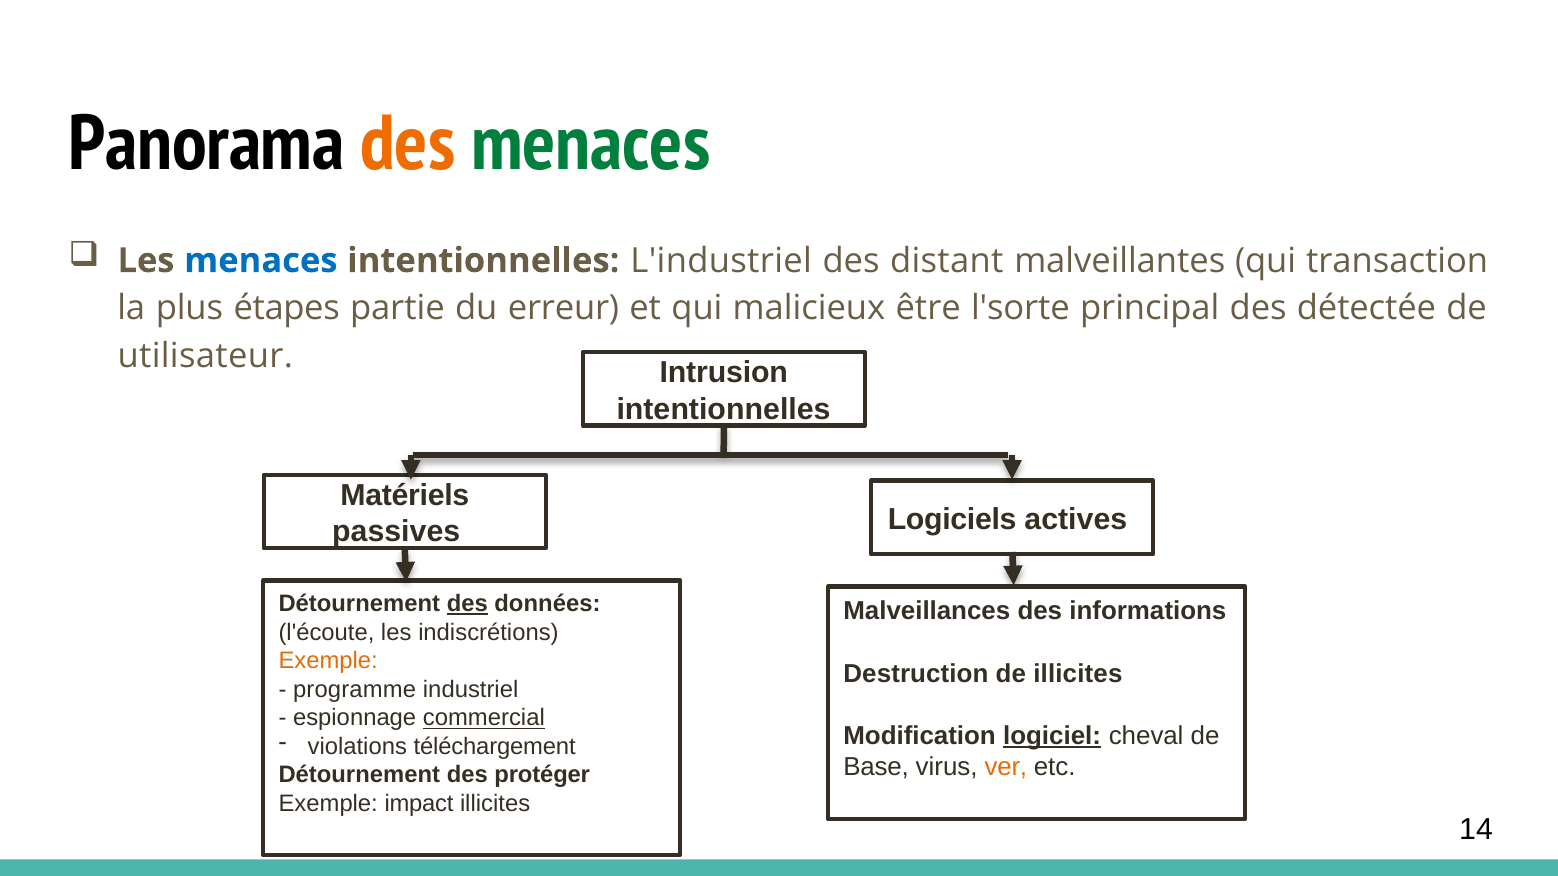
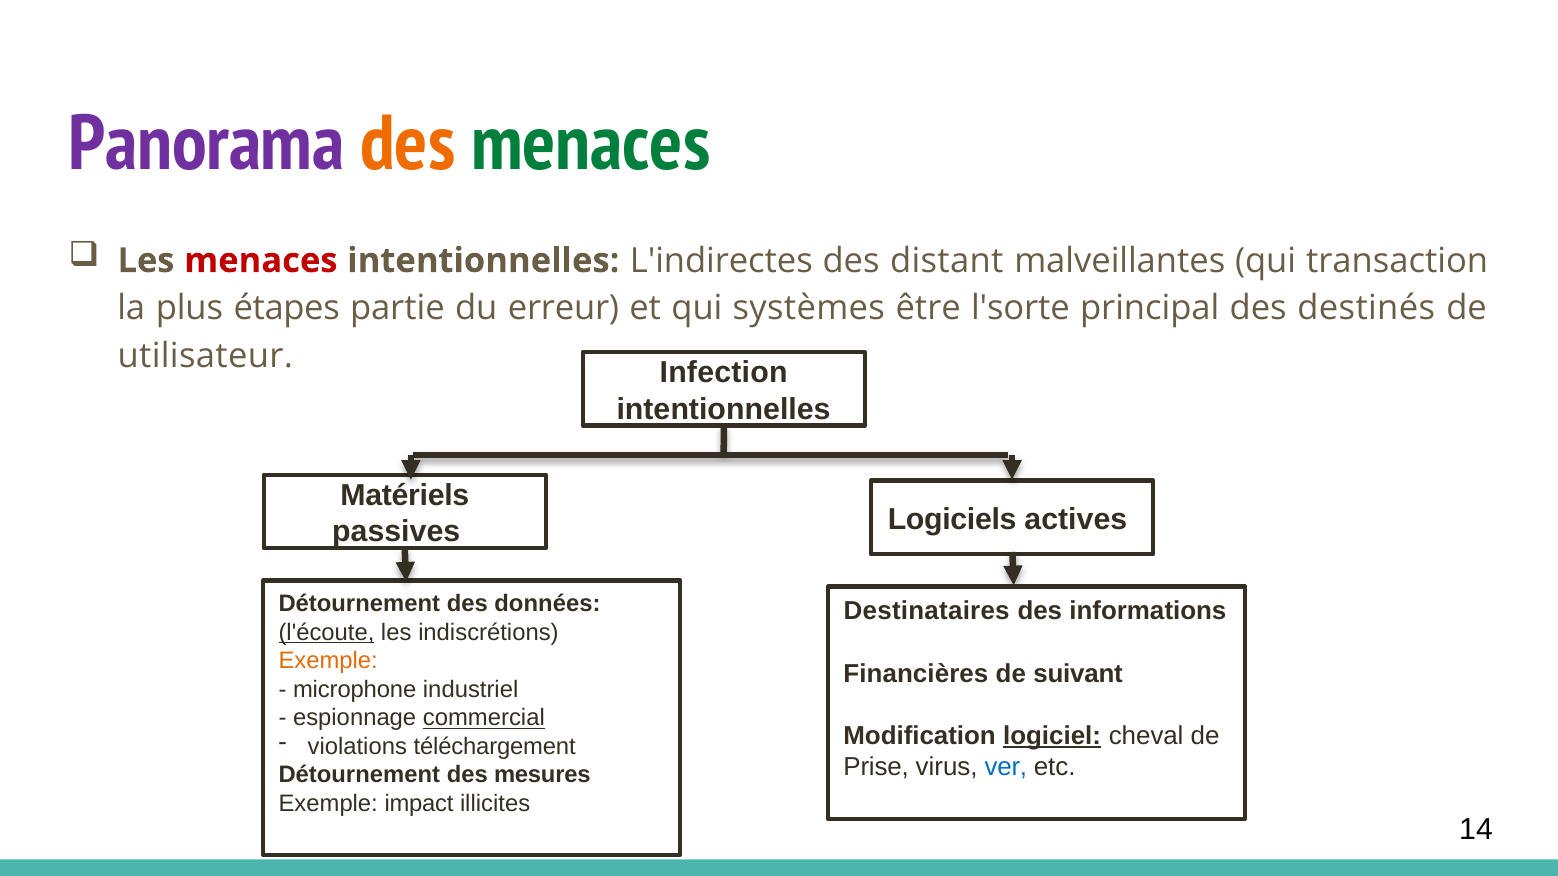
Panorama colour: black -> purple (207, 144)
menaces colour: blue -> red (261, 261)
L'industriel: L'industriel -> L'indirectes (721, 261)
malicieux: malicieux -> systèmes (809, 308)
détectée: détectée -> destinés (1366, 308)
Intrusion: Intrusion -> Infection (724, 373)
des underline: present -> none (467, 604)
Malveillances: Malveillances -> Destinataires (927, 612)
l'écoute underline: none -> present (326, 633)
Destruction: Destruction -> Financières (916, 674)
de illicites: illicites -> suivant (1078, 674)
programme: programme -> microphone (355, 690)
Base: Base -> Prise (876, 767)
ver colour: orange -> blue (1006, 767)
protéger: protéger -> mesures (542, 776)
